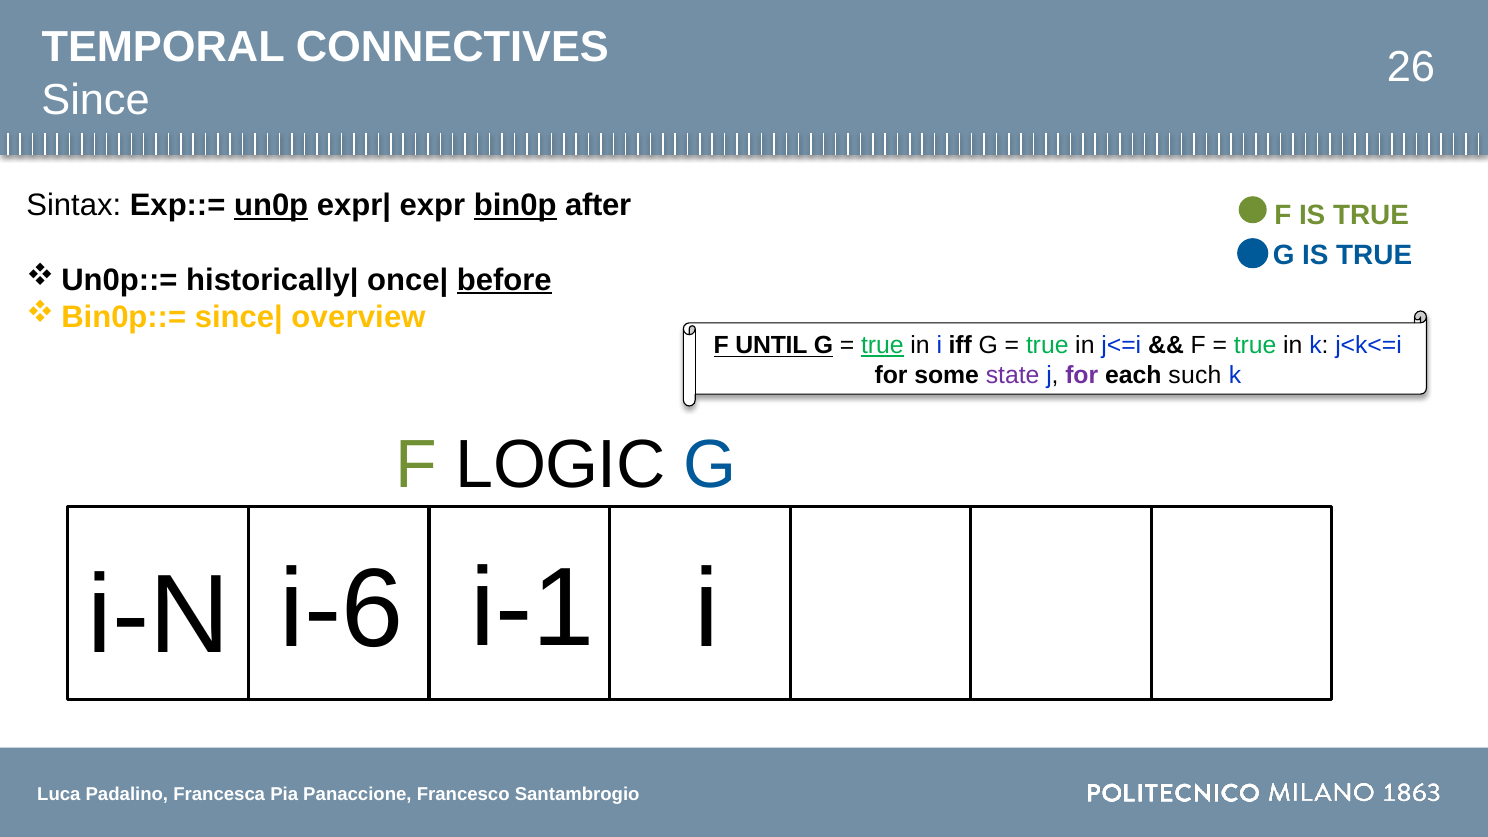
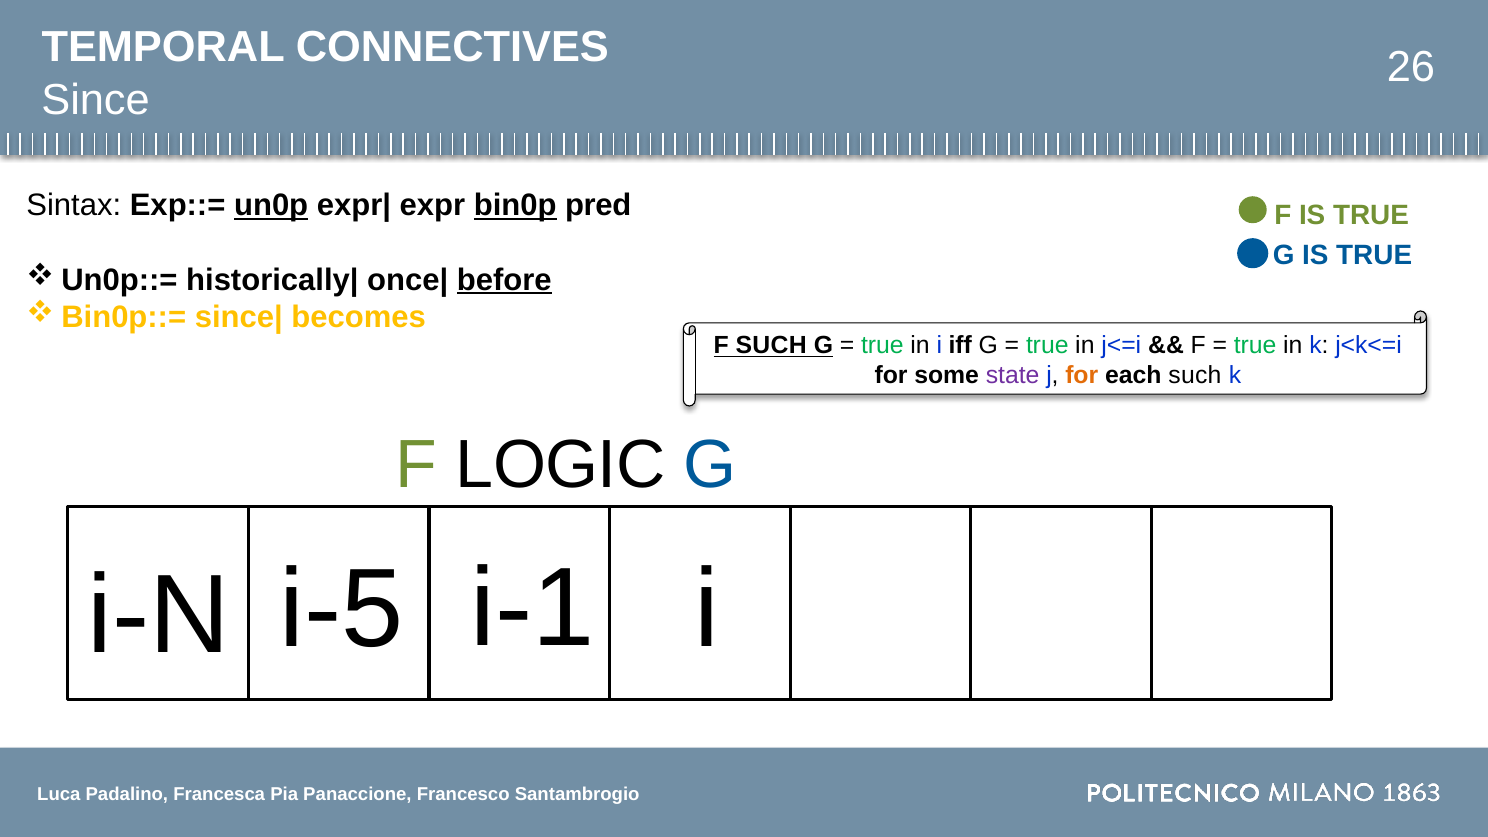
after: after -> pred (598, 206)
overview: overview -> becomes (359, 317)
F UNTIL: UNTIL -> SUCH (771, 345)
true underline: present -> none (882, 345)
for colour: purple -> orange (1082, 375)
i-6: i-6 -> i-5 (342, 610)
